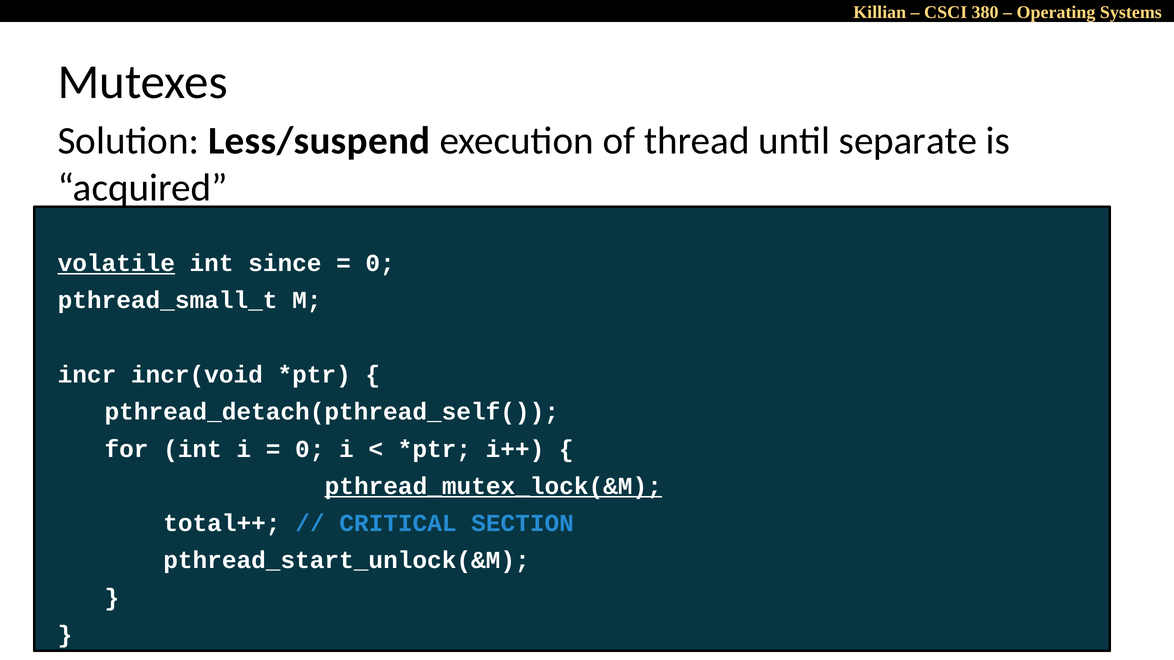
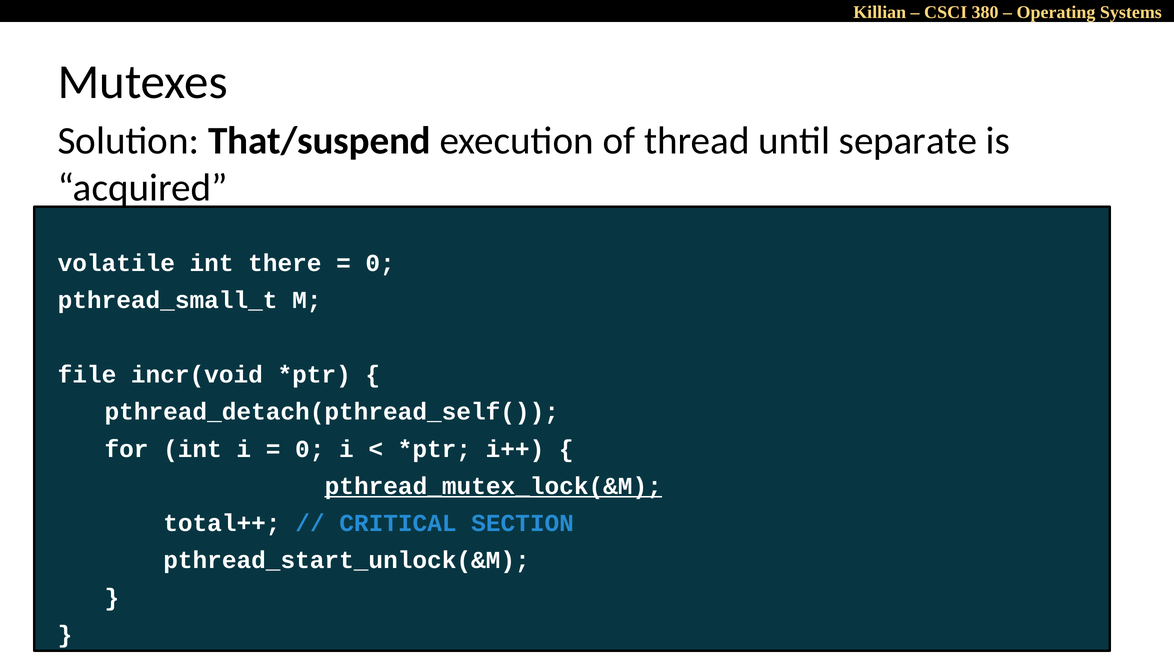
Less/suspend: Less/suspend -> That/suspend (319, 141)
volatile underline: present -> none (116, 263)
since: since -> there (285, 263)
incr: incr -> file (87, 375)
